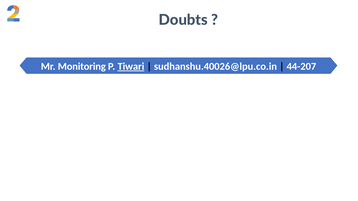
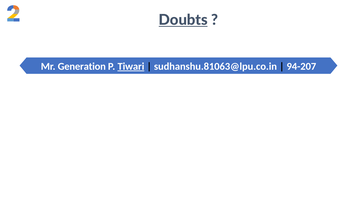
Doubts underline: none -> present (183, 20)
Monitoring: Monitoring -> Generation (82, 67)
sudhanshu.40026@lpu.co.in: sudhanshu.40026@lpu.co.in -> sudhanshu.81063@lpu.co.in (215, 67)
44-207: 44-207 -> 94-207 (301, 67)
